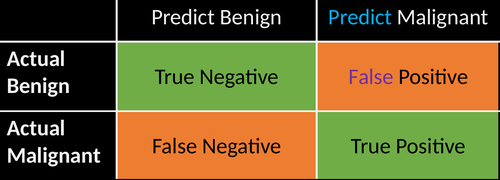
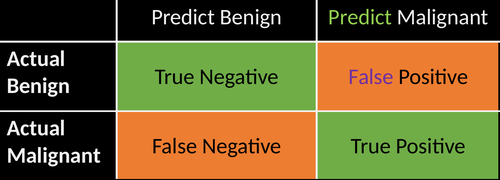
Predict colour: light blue -> light green (360, 17)
